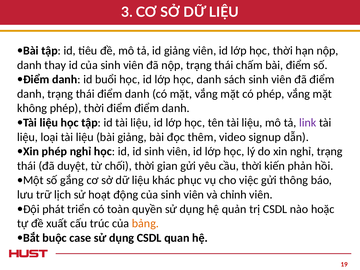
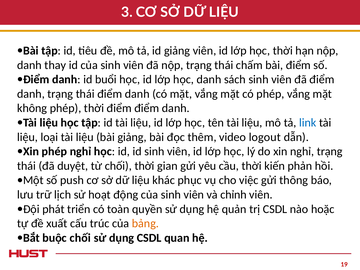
link colour: purple -> blue (308, 123)
signup: signup -> logout (265, 137)
gắng: gắng -> push (72, 180)
buộc case: case -> chối (80, 238)
